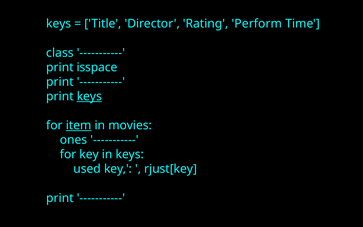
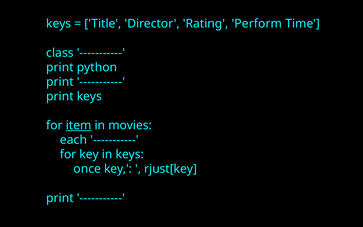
isspace: isspace -> python (97, 67)
keys underline: present -> none (89, 96)
ones: ones -> each (73, 140)
used: used -> once (87, 169)
